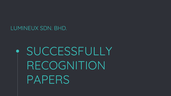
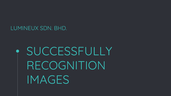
PAPERS: PAPERS -> IMAGES (48, 80)
